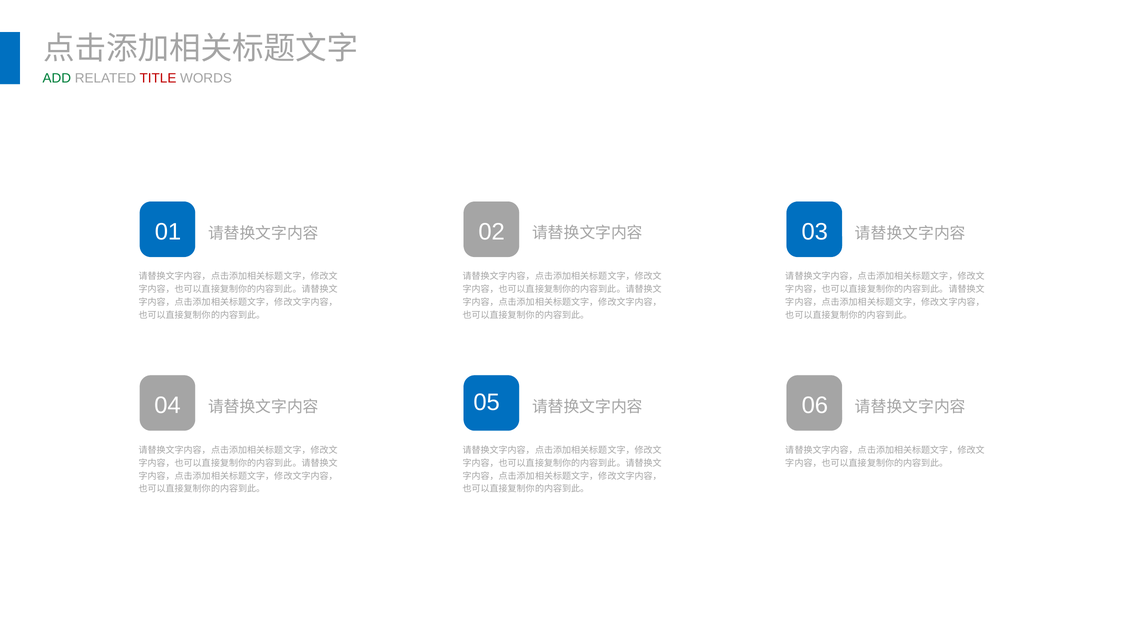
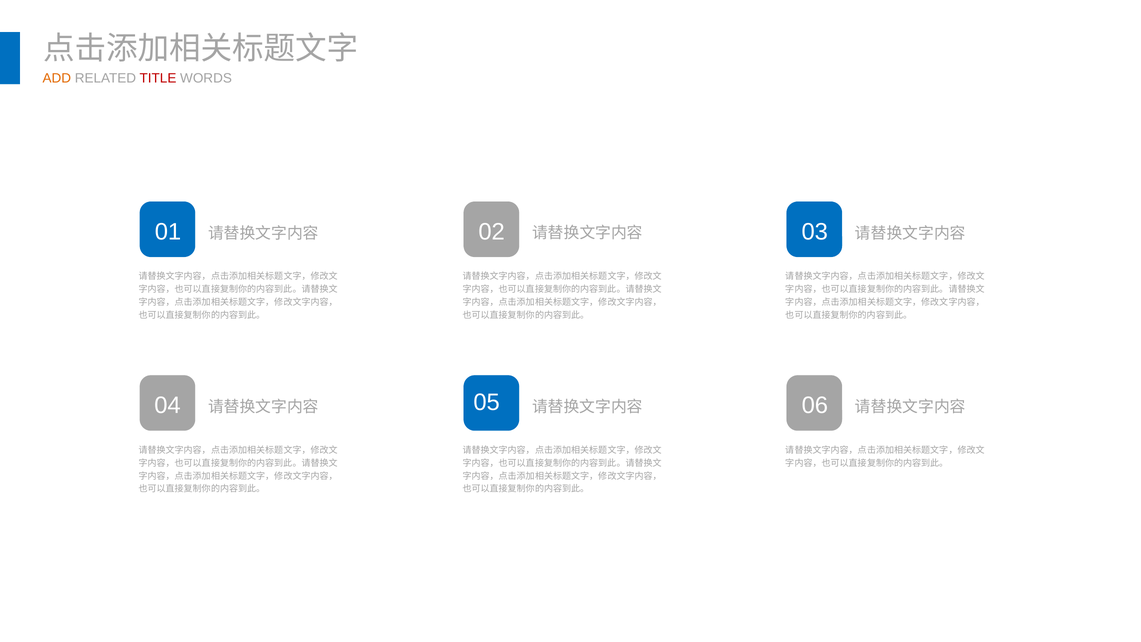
ADD colour: green -> orange (57, 78)
